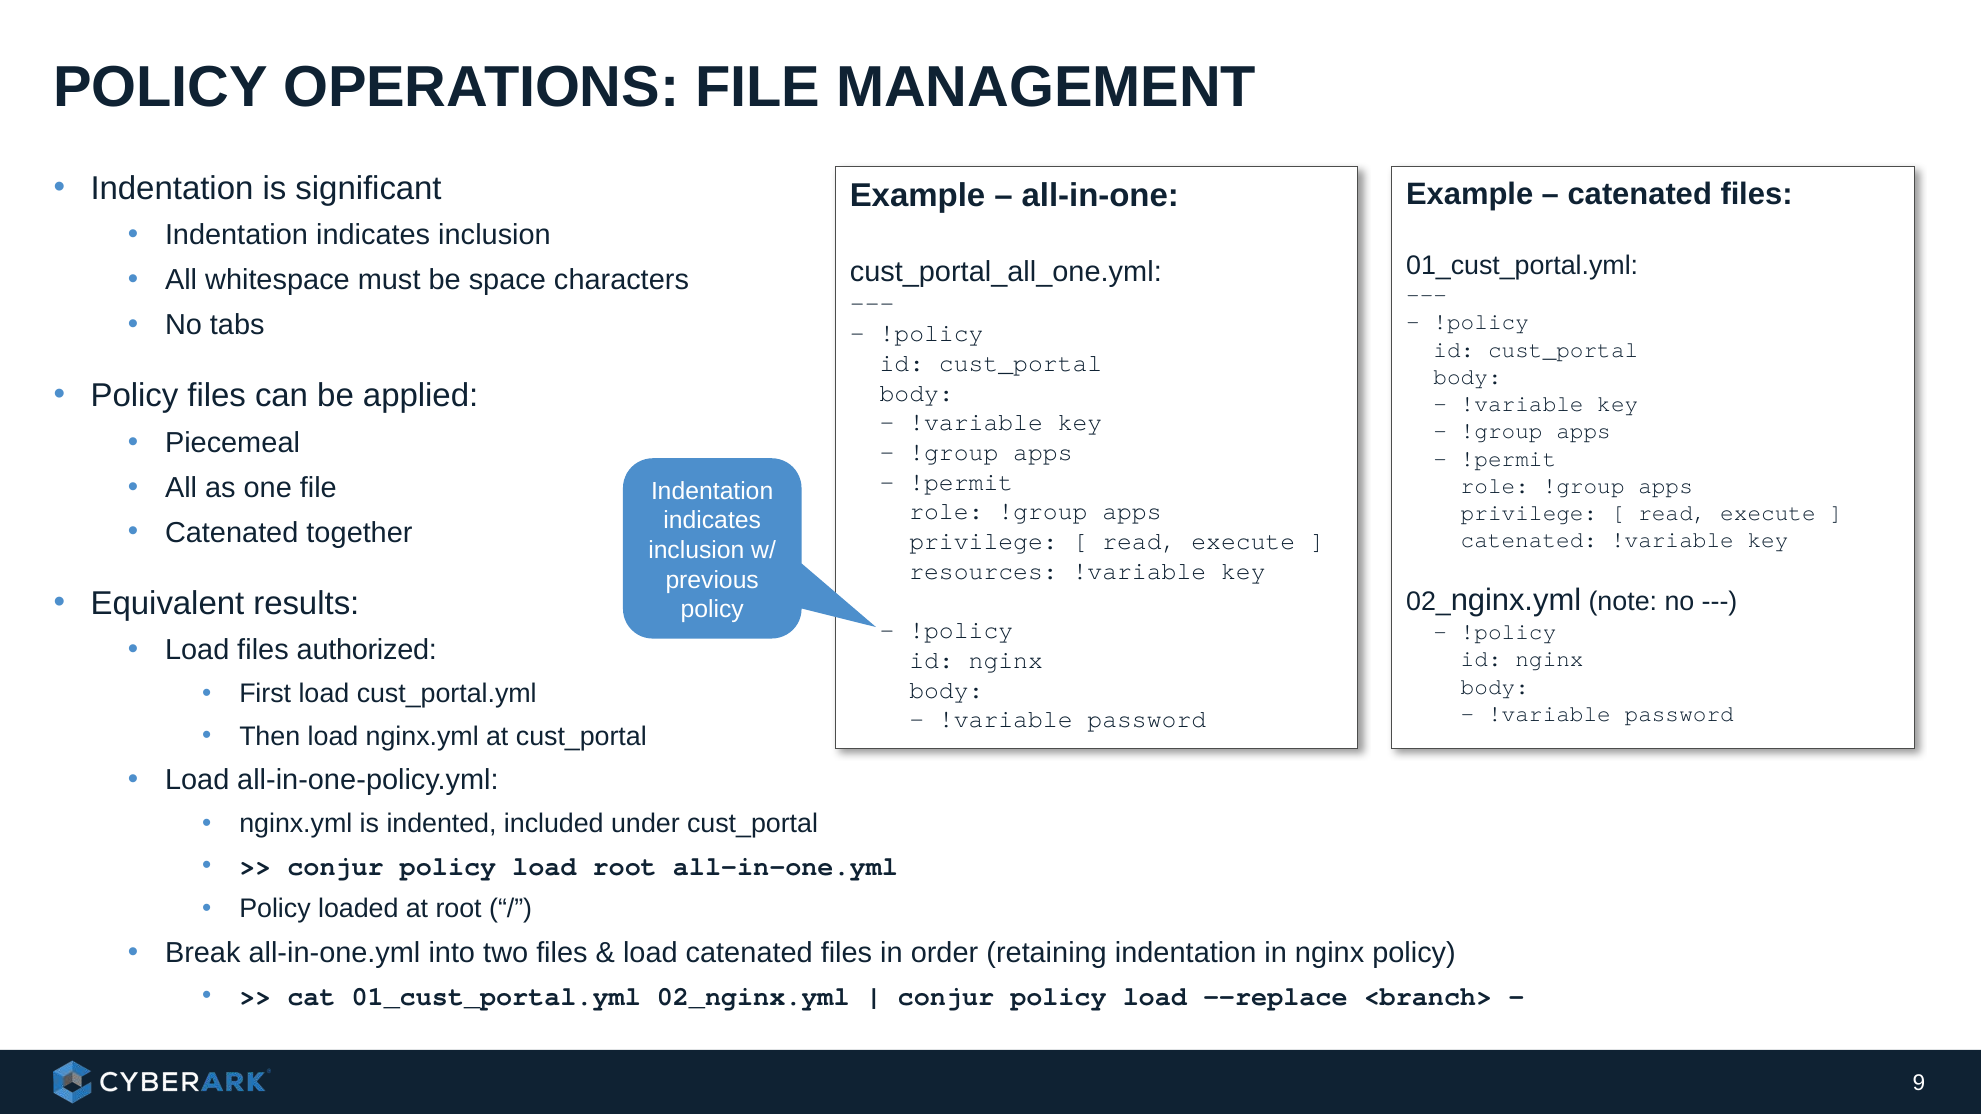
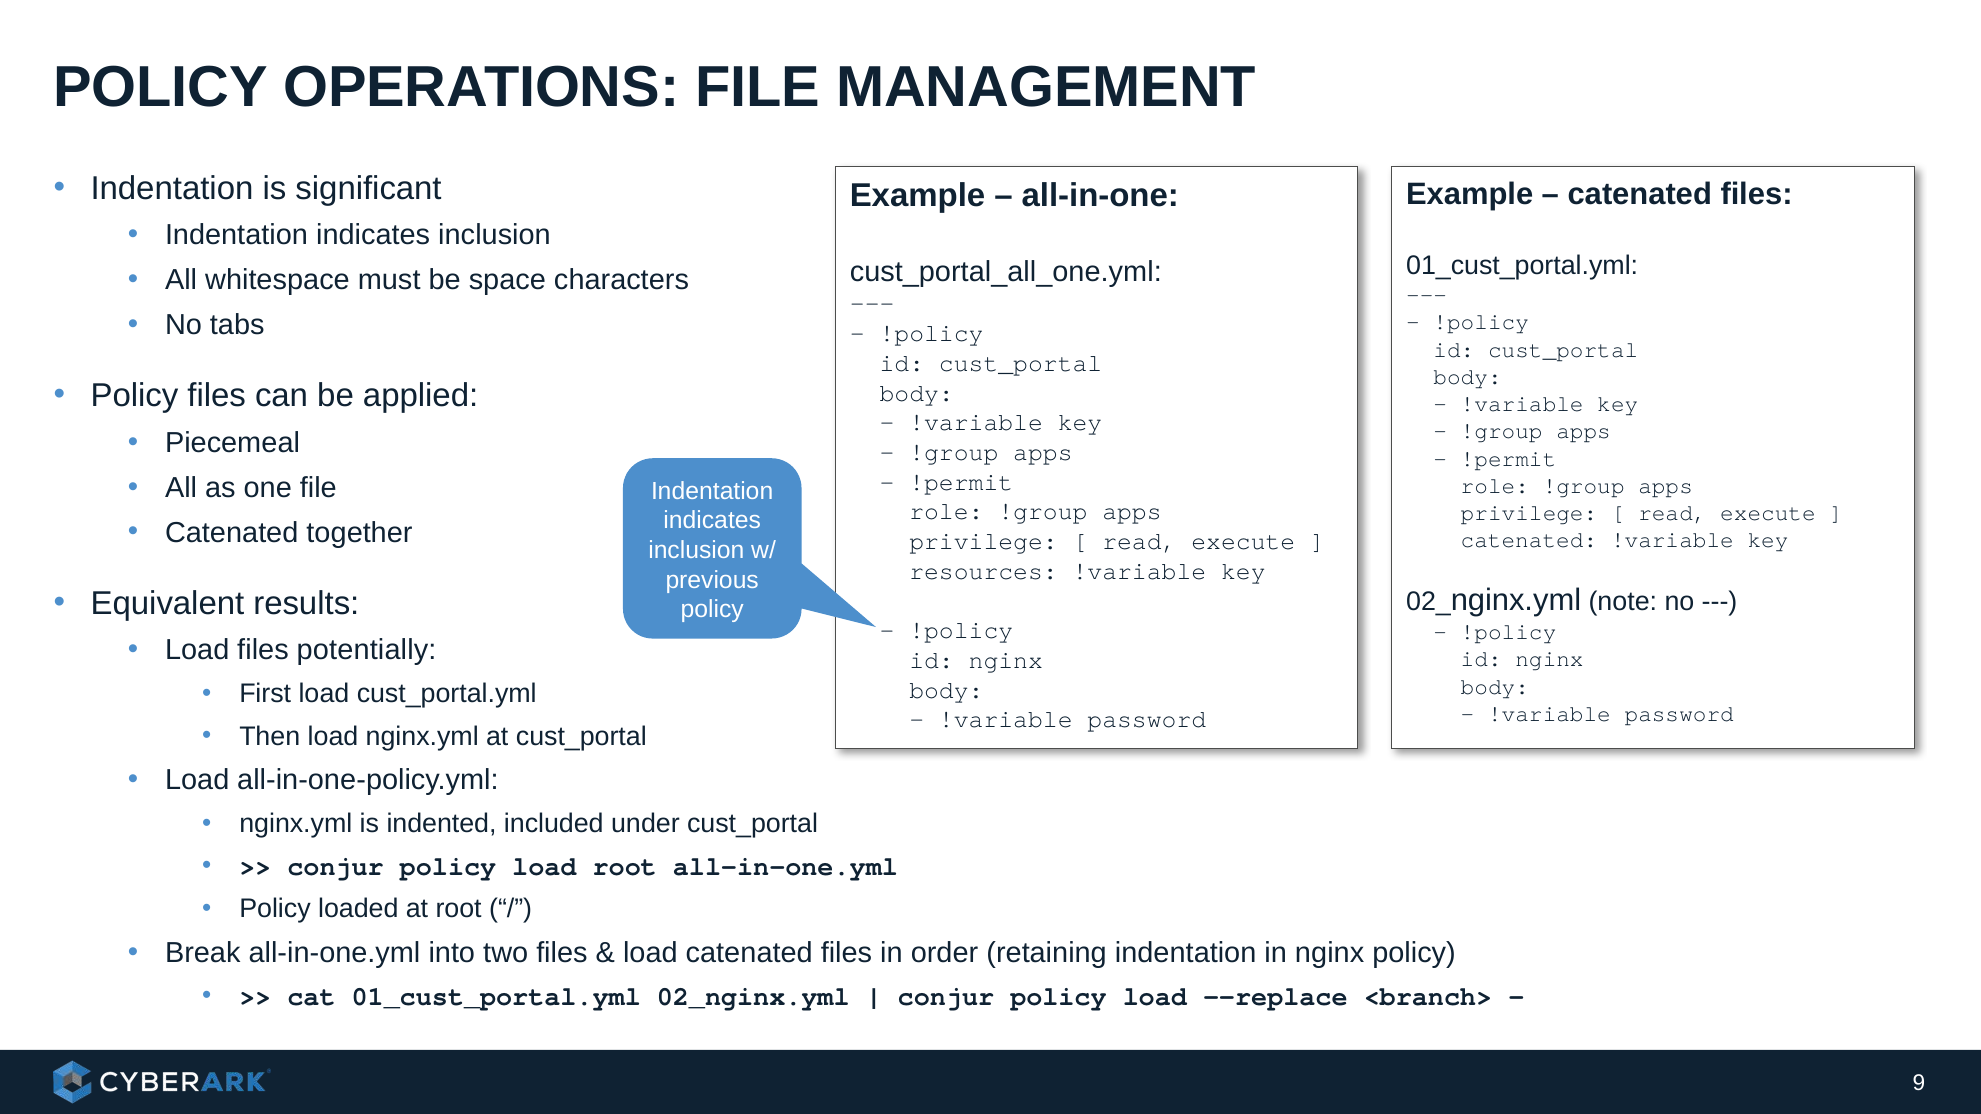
authorized: authorized -> potentially (367, 651)
